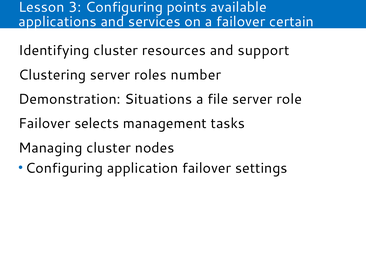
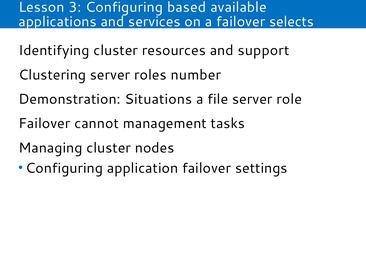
points: points -> based (187, 7)
certain: certain -> selects (292, 22)
selects: selects -> cannot (97, 123)
